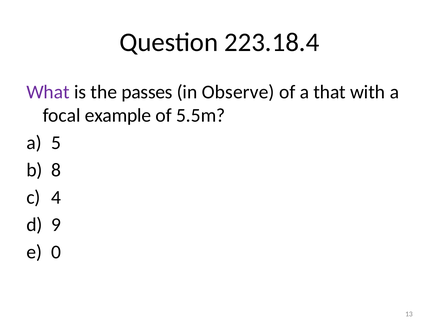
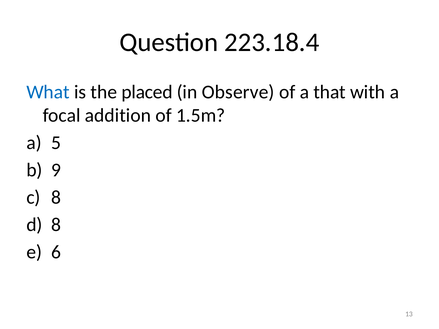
What colour: purple -> blue (48, 92)
passes: passes -> placed (147, 92)
example: example -> addition (118, 116)
5.5m: 5.5m -> 1.5m (201, 116)
8: 8 -> 9 (56, 170)
4: 4 -> 8 (56, 197)
9: 9 -> 8 (56, 225)
0: 0 -> 6 (56, 252)
